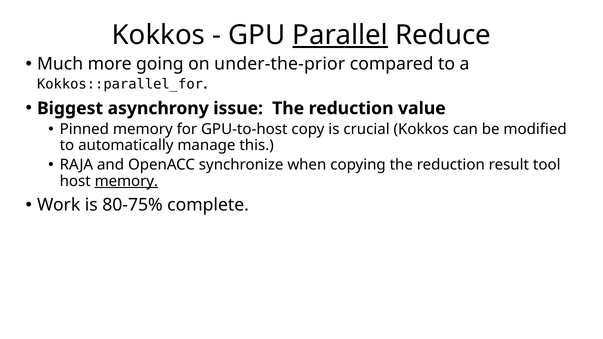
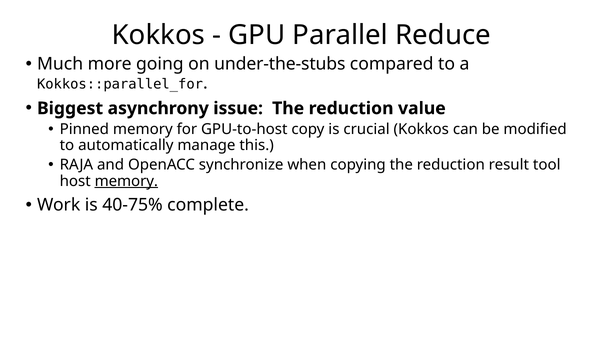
Parallel underline: present -> none (340, 35)
under-the-prior: under-the-prior -> under-the-stubs (280, 64)
80-75%: 80-75% -> 40-75% (132, 205)
